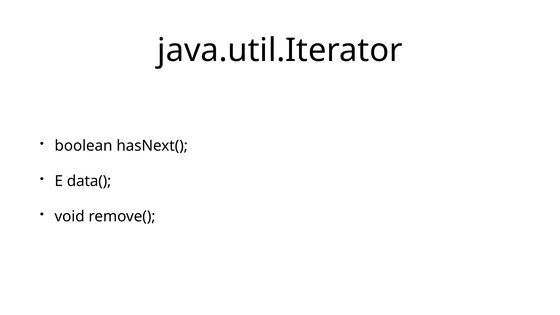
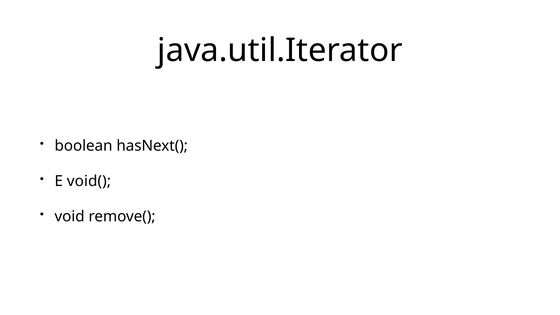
data(: data( -> void( (89, 181)
